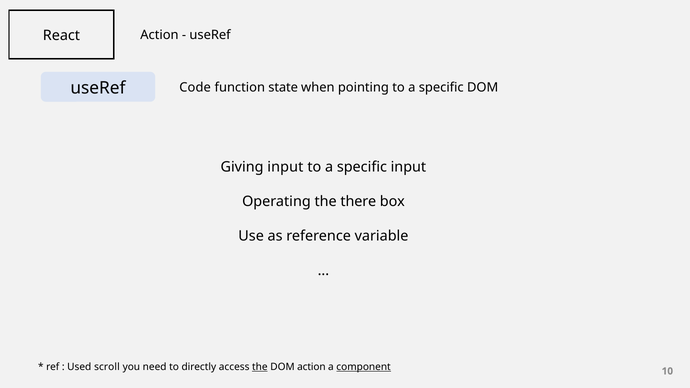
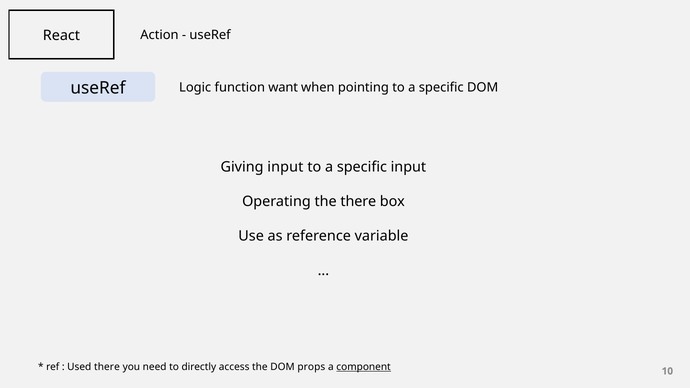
Code: Code -> Logic (195, 88)
state: state -> want (283, 88)
Used scroll: scroll -> there (107, 367)
the underline: present -> none (260, 367)
DOM action: action -> props (311, 367)
